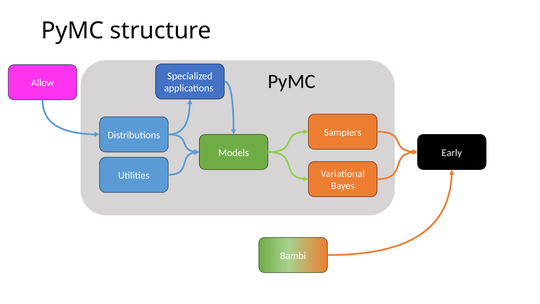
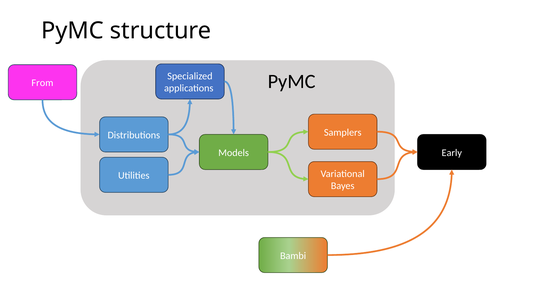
Allow: Allow -> From (42, 83)
